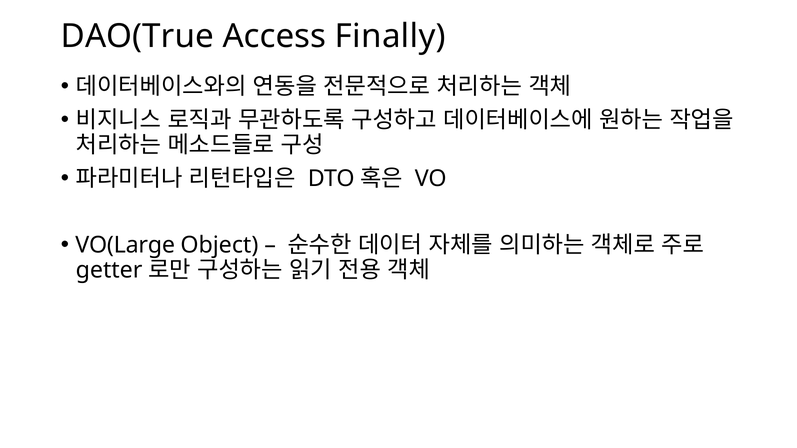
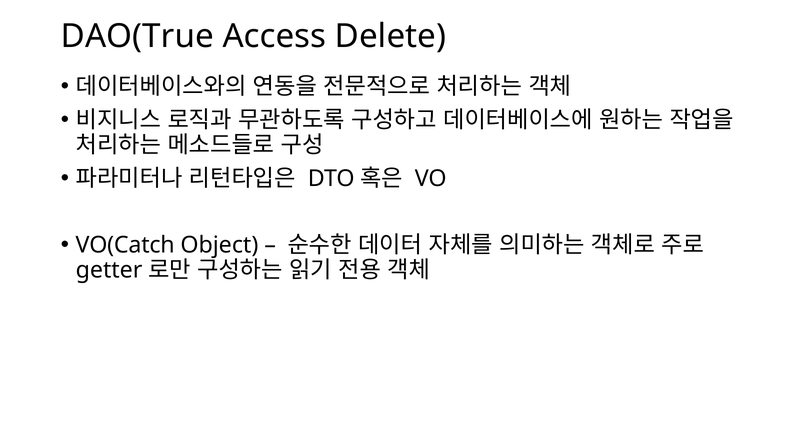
Finally: Finally -> Delete (390, 36)
VO(Large: VO(Large -> VO(Catch (125, 245)
